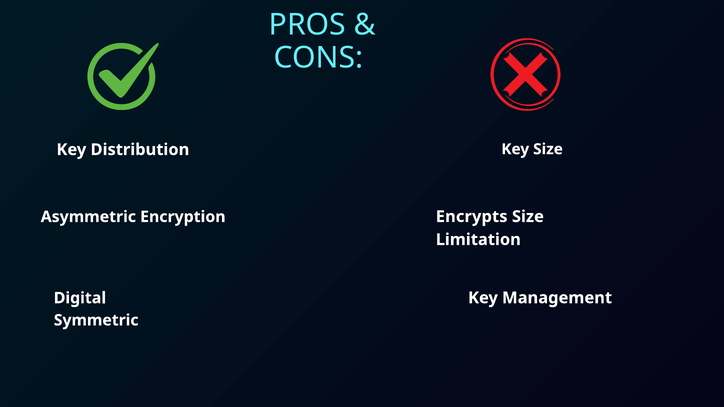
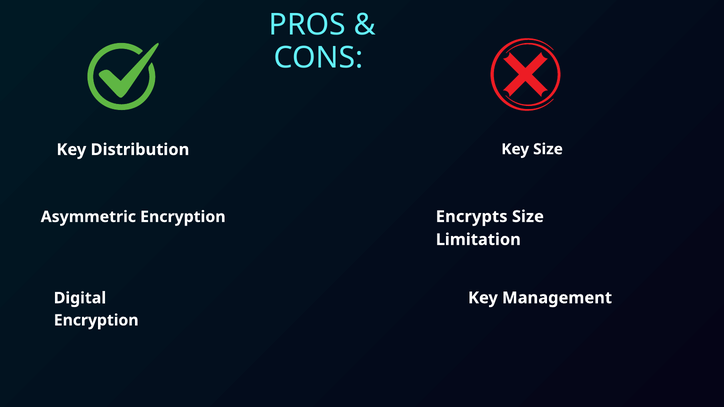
Symmetric: Symmetric -> Encryption (96, 320)
